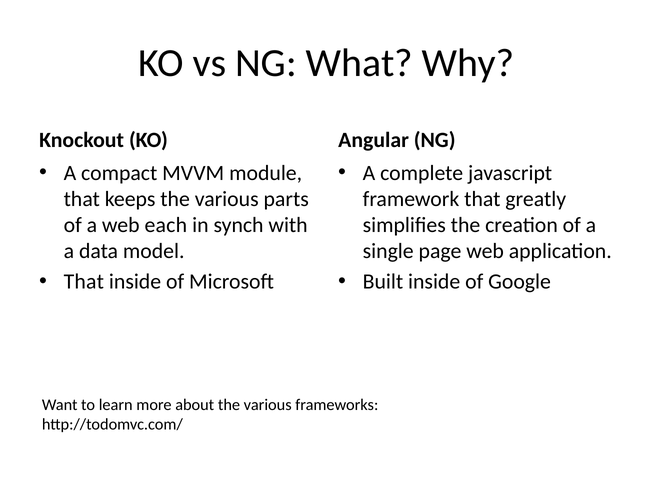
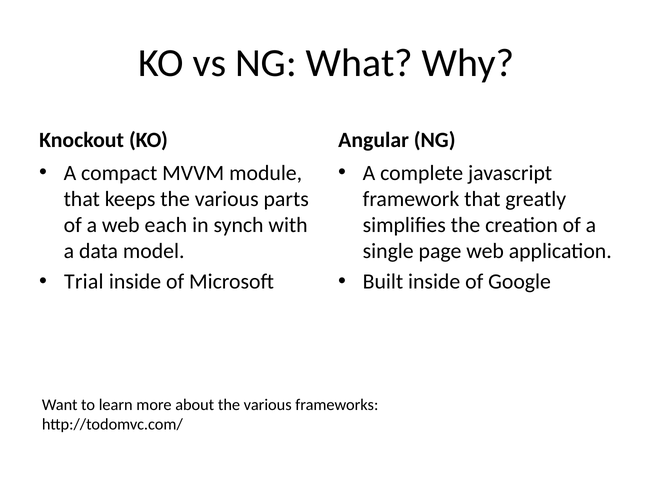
That: That -> Trial (84, 282)
